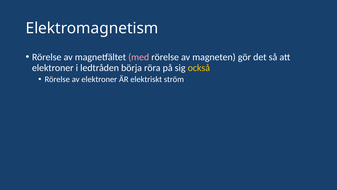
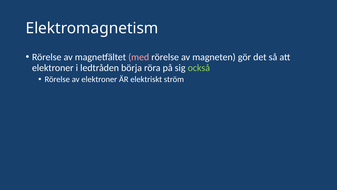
också colour: yellow -> light green (199, 68)
